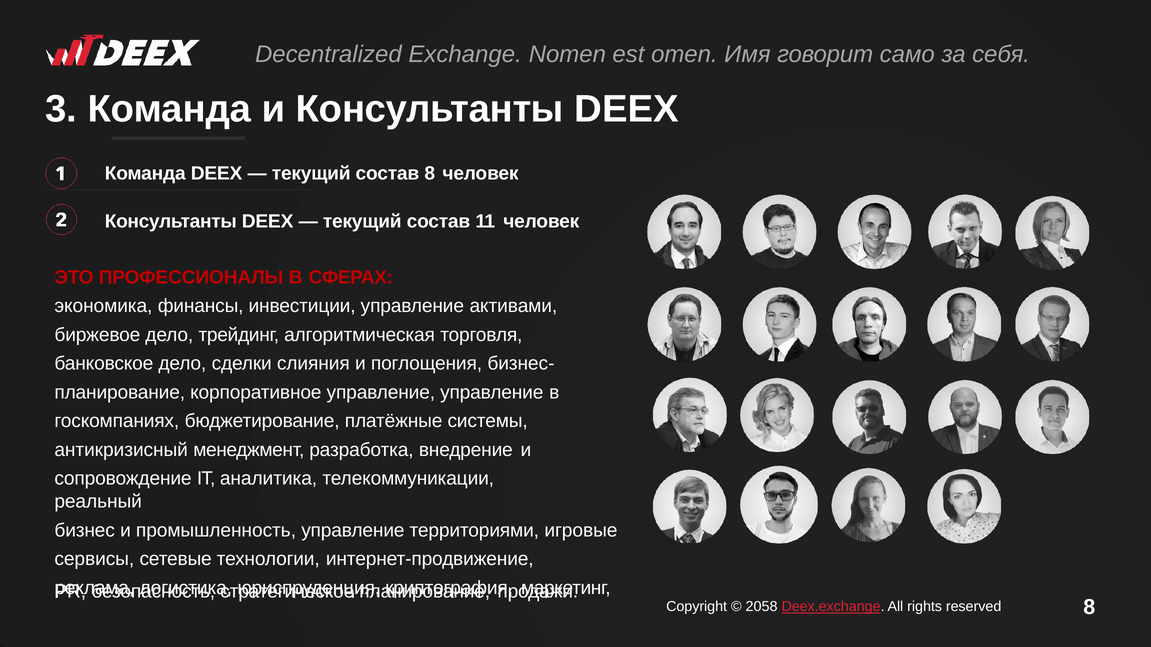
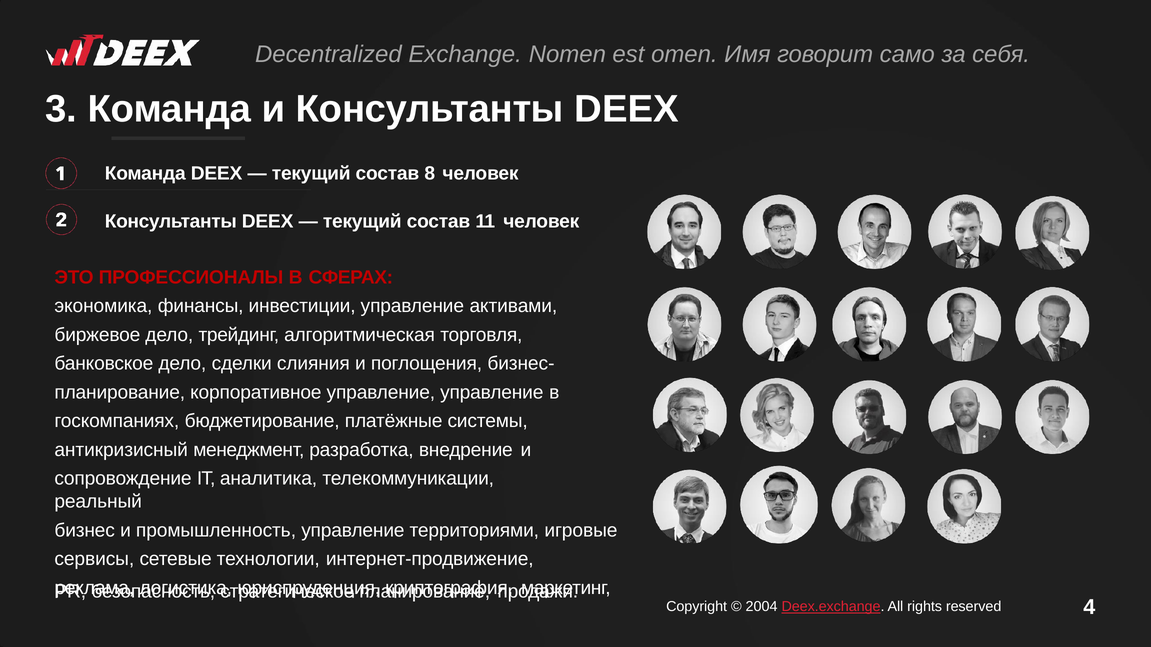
2058: 2058 -> 2004 (762, 607)
reserved 8: 8 -> 4 (1089, 607)
